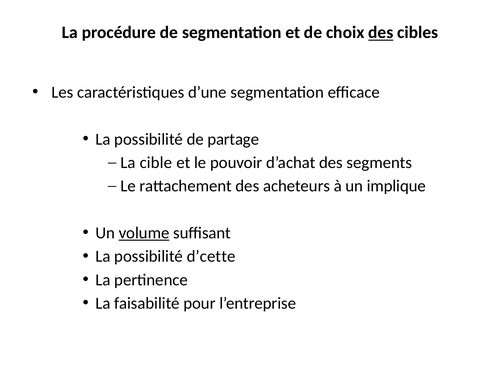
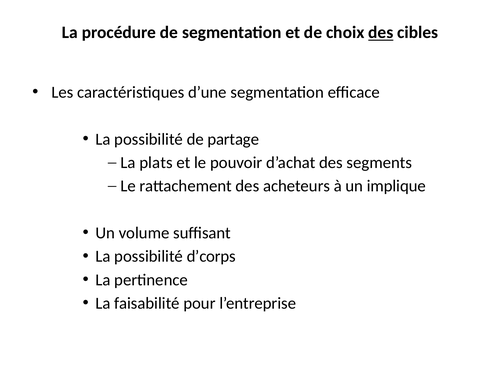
cible: cible -> plats (156, 163)
volume underline: present -> none (144, 233)
d’cette: d’cette -> d’corps (211, 257)
